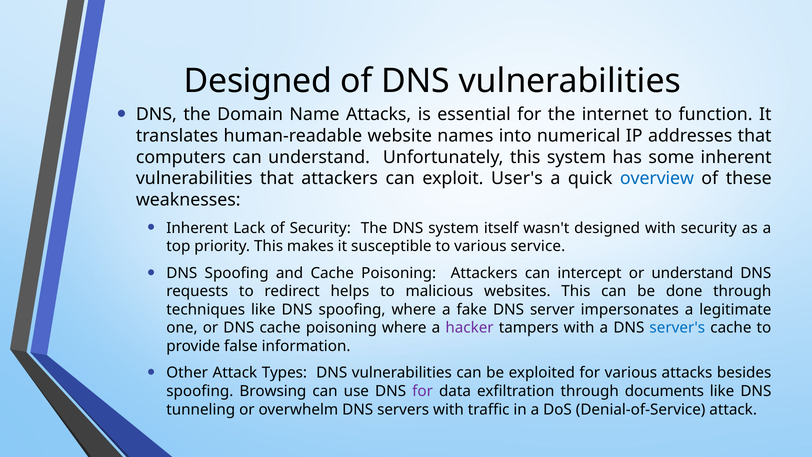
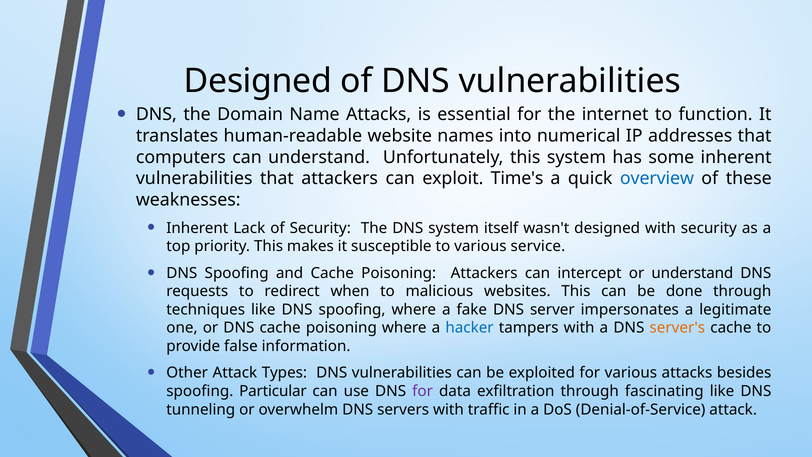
User's: User's -> Time's (517, 179)
helps: helps -> when (350, 291)
hacker colour: purple -> blue (470, 328)
server's colour: blue -> orange (677, 328)
Browsing: Browsing -> Particular (273, 391)
documents: documents -> fascinating (664, 391)
